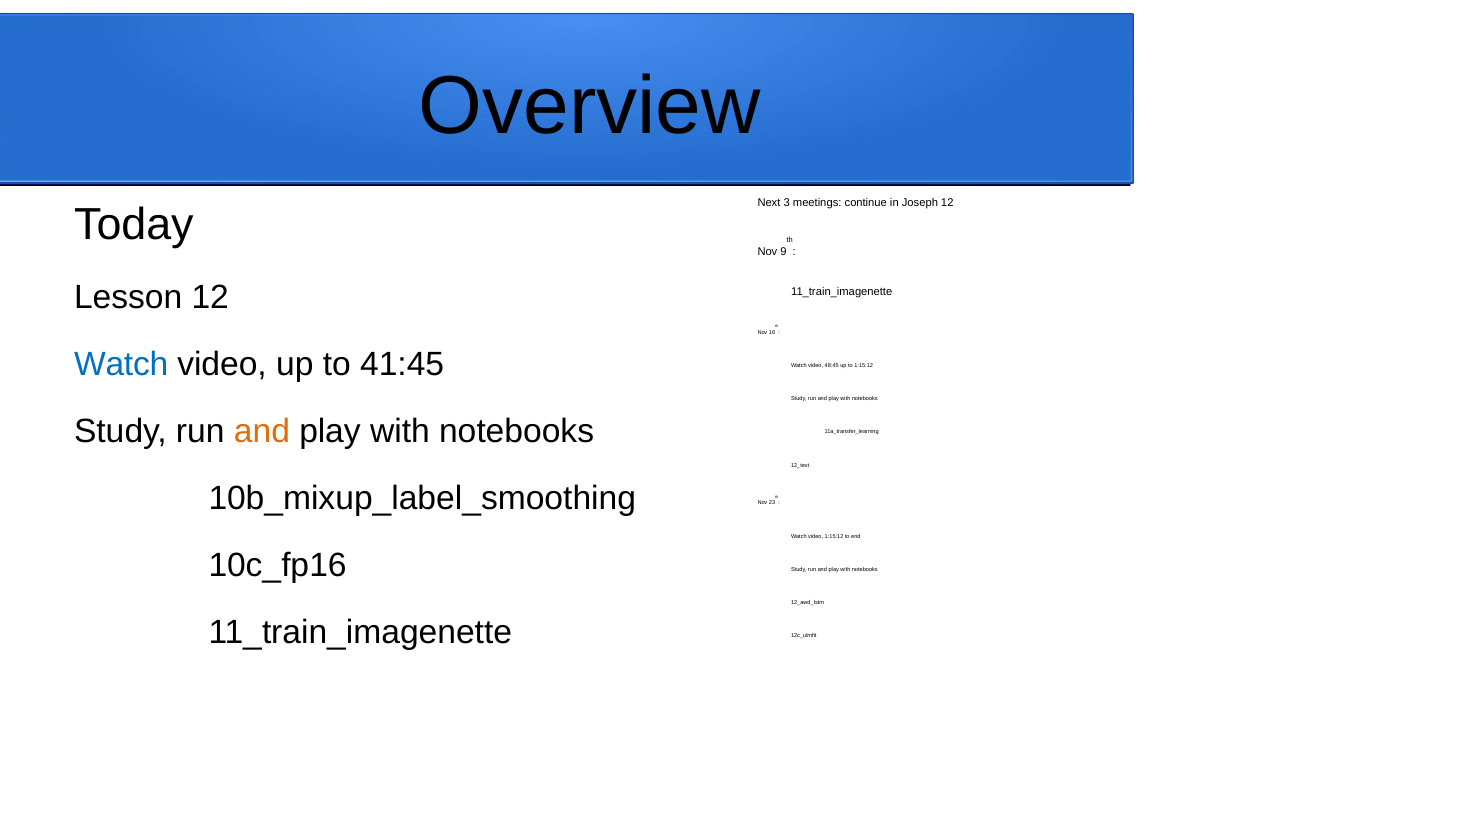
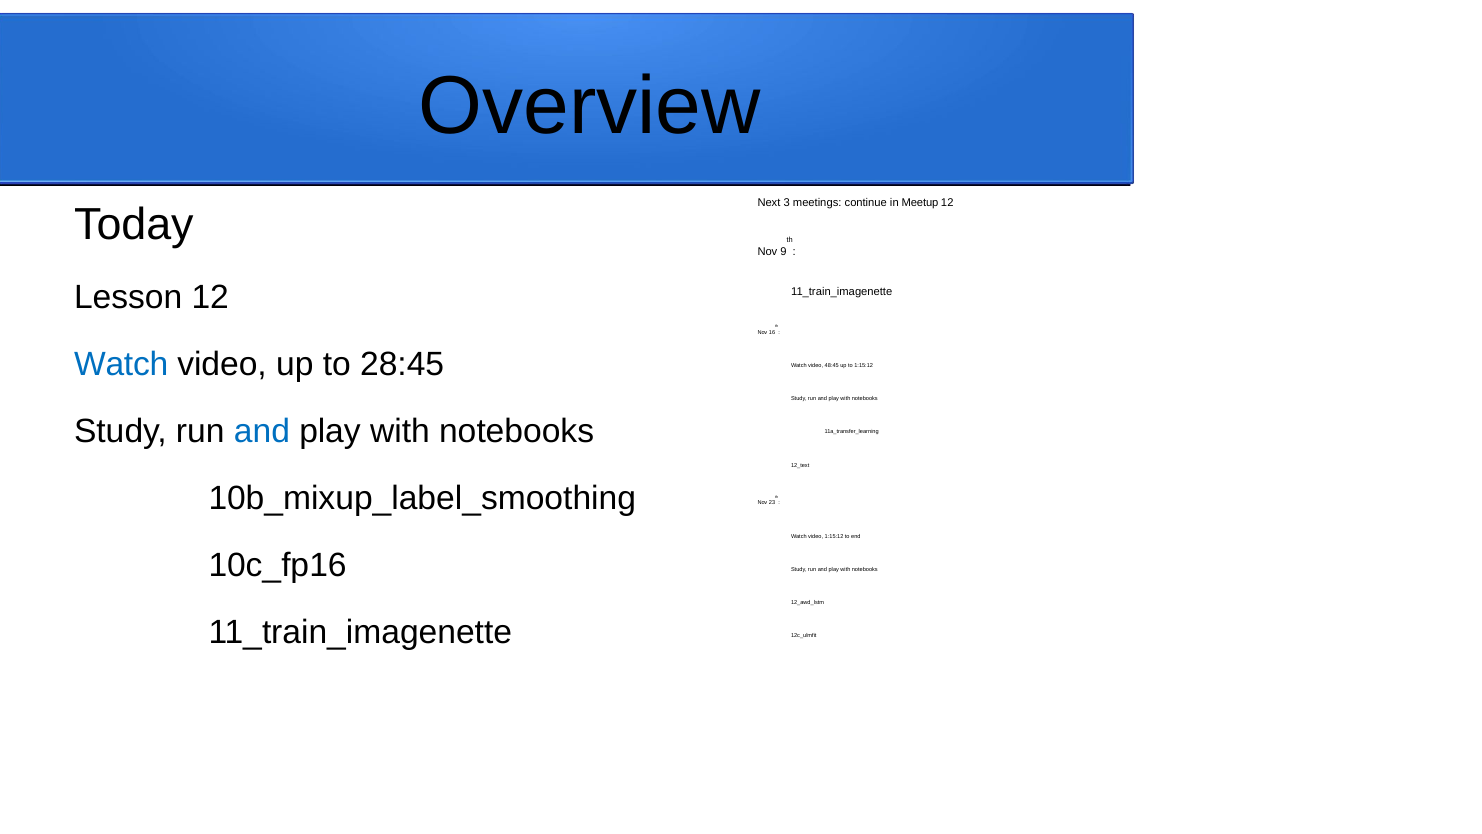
Joseph: Joseph -> Meetup (920, 203)
41:45: 41:45 -> 28:45 (402, 365)
and colour: orange -> blue (262, 431)
